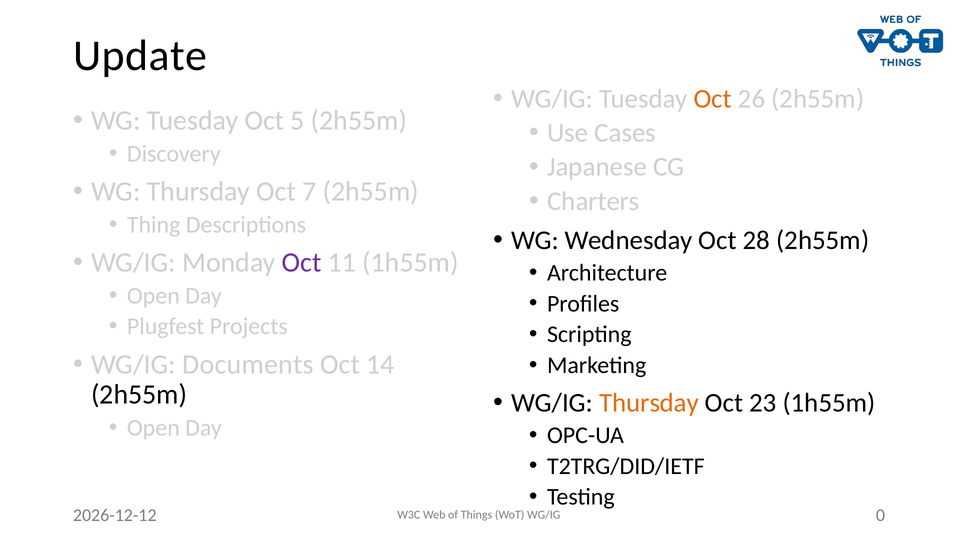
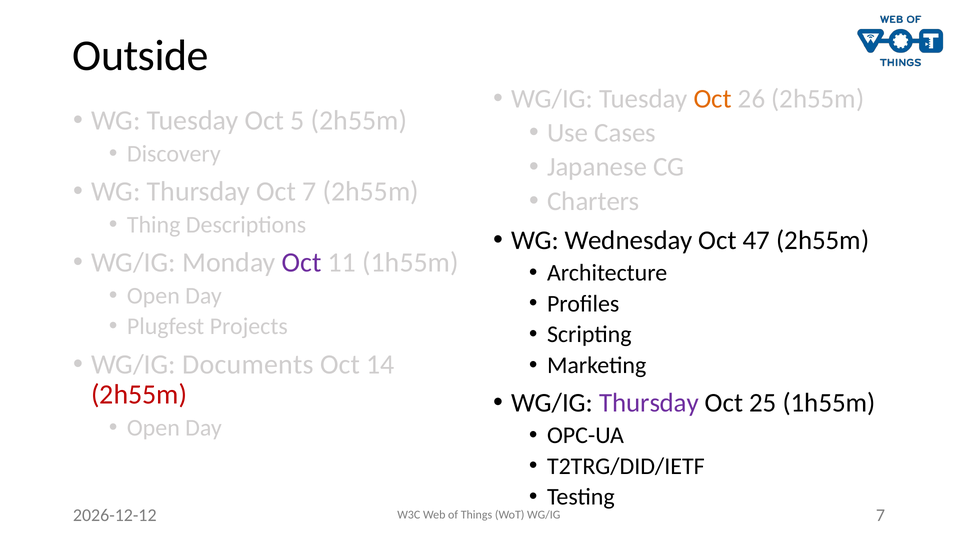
Update: Update -> Outside (141, 56)
28: 28 -> 47 (756, 240)
2h55m colour: black -> red (139, 395)
Thursday colour: orange -> purple (649, 403)
23: 23 -> 25 (763, 403)
WG/IG 0: 0 -> 7 (880, 515)
